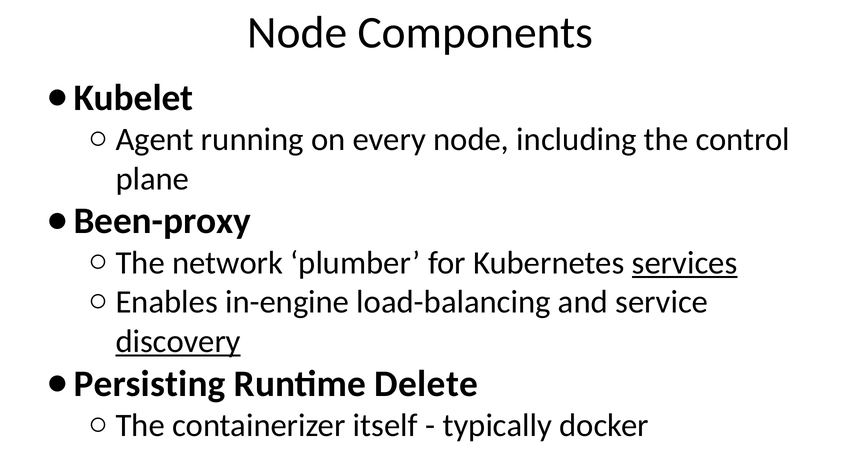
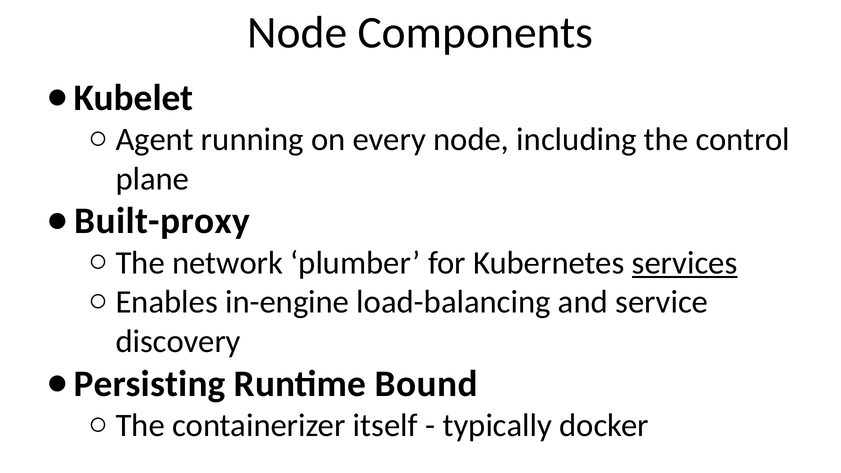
Been-proxy: Been-proxy -> Built-proxy (162, 221)
discovery underline: present -> none (178, 341)
Delete: Delete -> Bound (426, 384)
